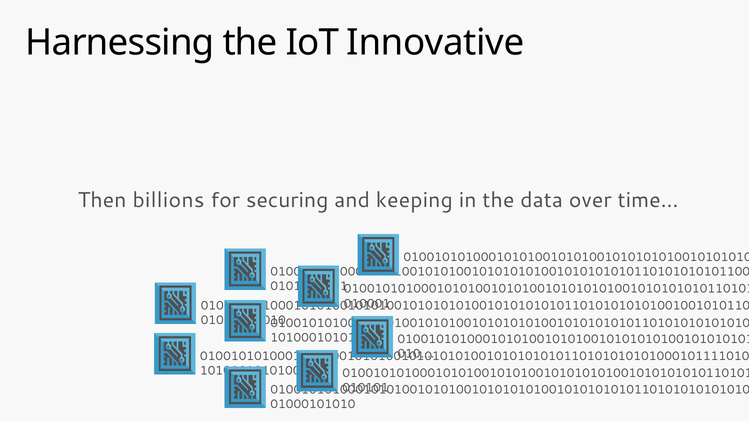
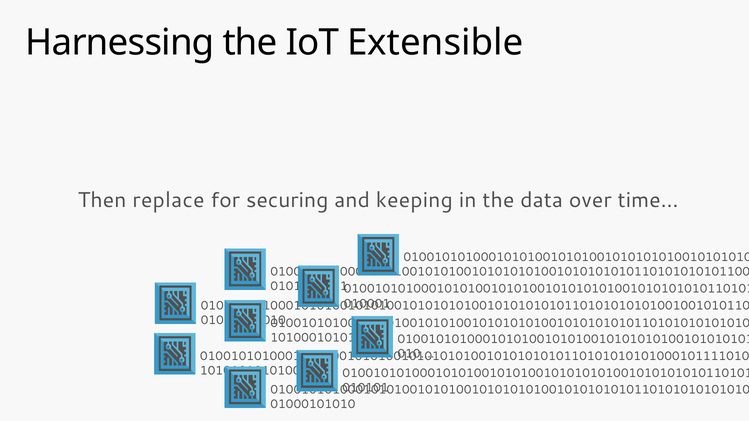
Innovative: Innovative -> Extensible (435, 43)
billions: billions -> replace (168, 200)
